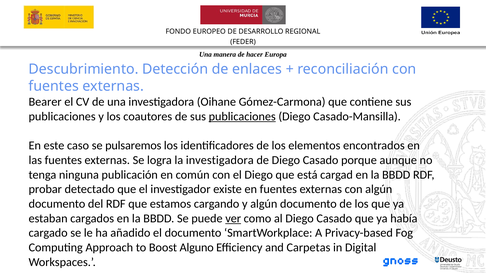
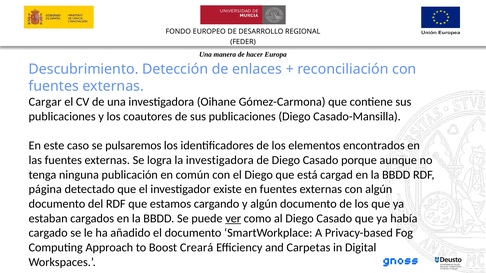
Bearer: Bearer -> Cargar (45, 102)
publicaciones underline: present -> none (242, 117)
probar: probar -> página (45, 189)
Alguno: Alguno -> Creará (197, 248)
